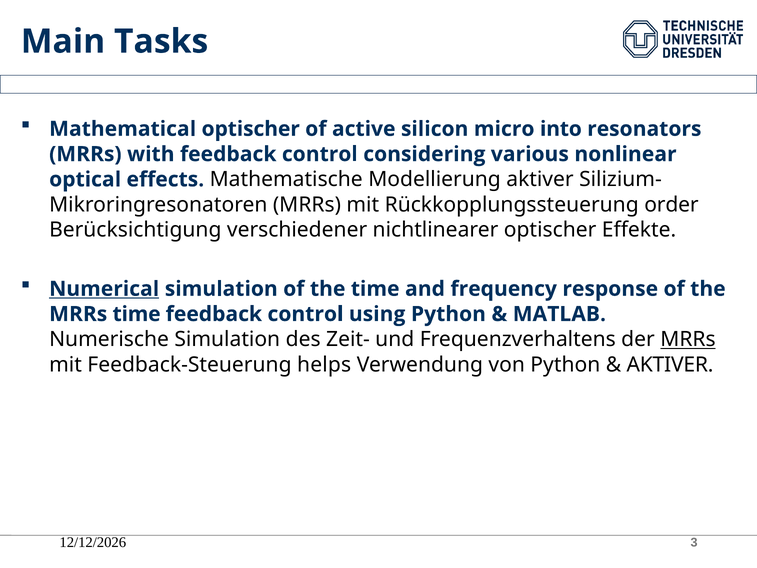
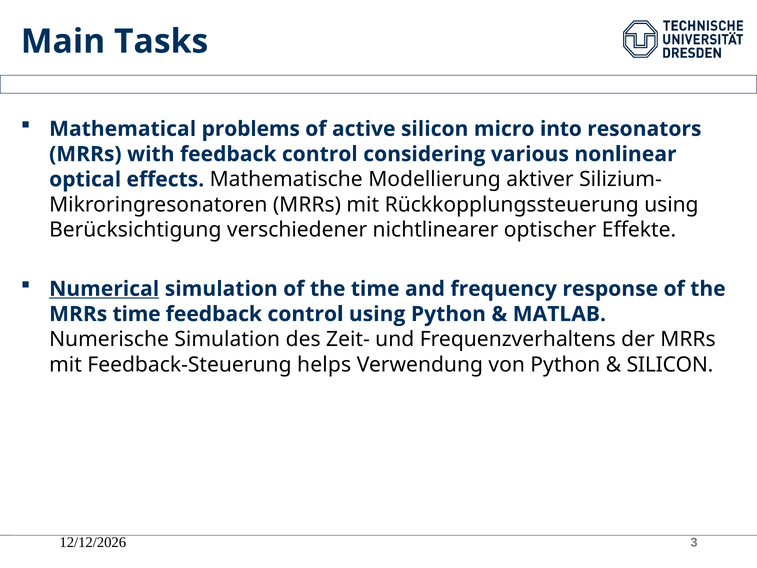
Mathematical optischer: optischer -> problems (251, 129)
Rückkopplungssteuerung order: order -> using (671, 205)
MRRs underline: present -> none (688, 339)
AKTIVER: AKTIVER -> SILICON (670, 364)
